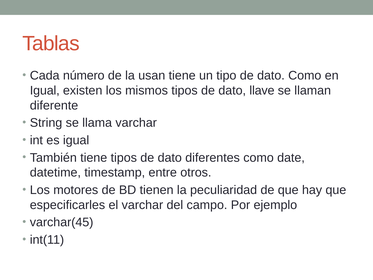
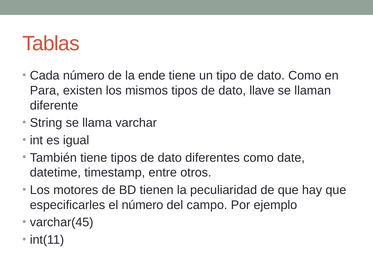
usan: usan -> ende (152, 75)
Igual: Igual -> Para (45, 90)
el varchar: varchar -> número (142, 205)
